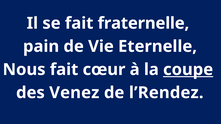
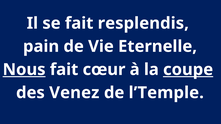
fraternelle: fraternelle -> resplendis (143, 23)
Nous underline: none -> present (24, 70)
l’Rendez: l’Rendez -> l’Temple (166, 93)
